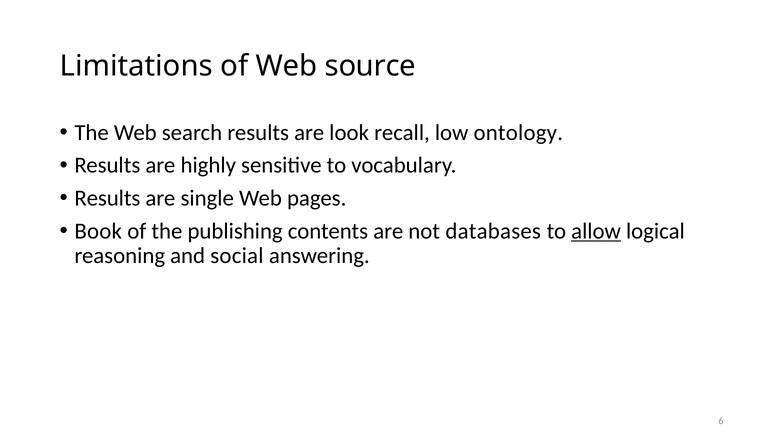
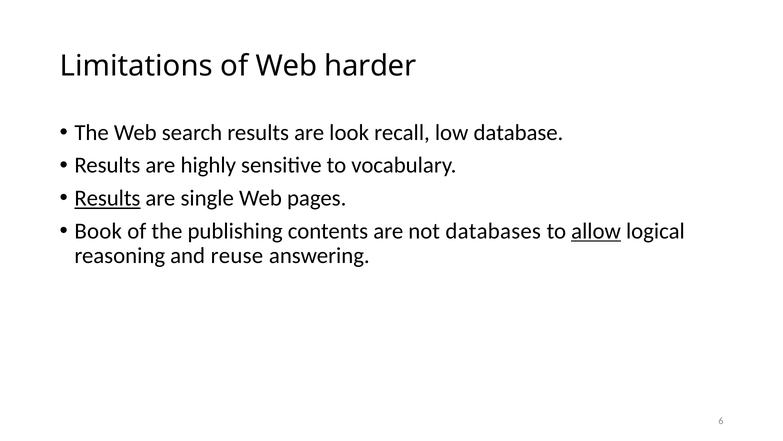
source: source -> harder (370, 66)
ontology: ontology -> database (518, 132)
Results underline: none -> present (107, 198)
social: social -> reuse (237, 256)
